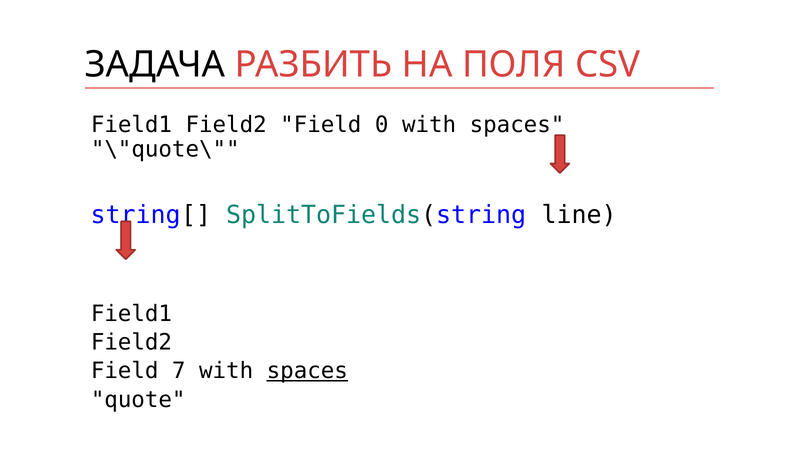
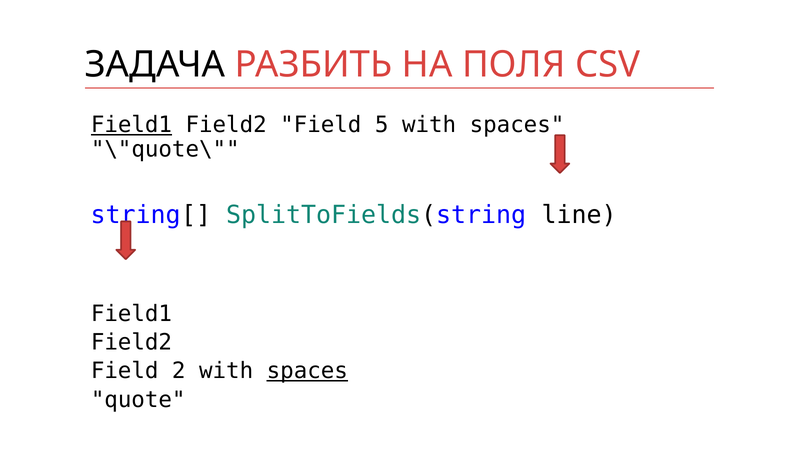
Field1 underline: none -> present (131, 125)
0: 0 -> 5 (382, 125)
7: 7 -> 2 (179, 371)
